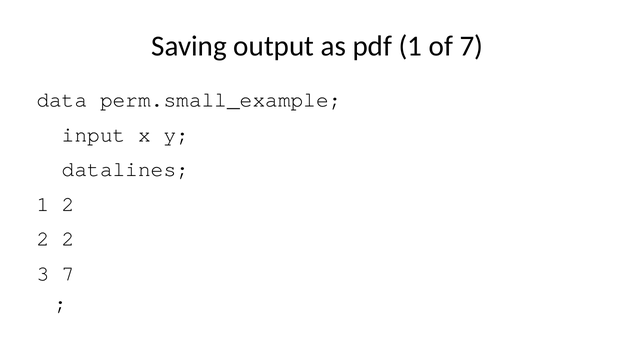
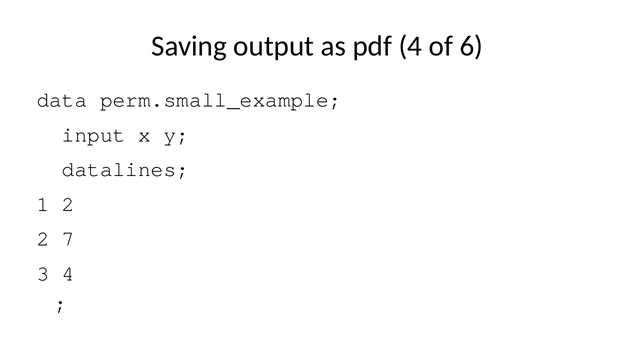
pdf 1: 1 -> 4 (410, 46)
of 7: 7 -> 6 (471, 46)
2: 2 -> 7 (68, 239)
3 7: 7 -> 4 (68, 274)
